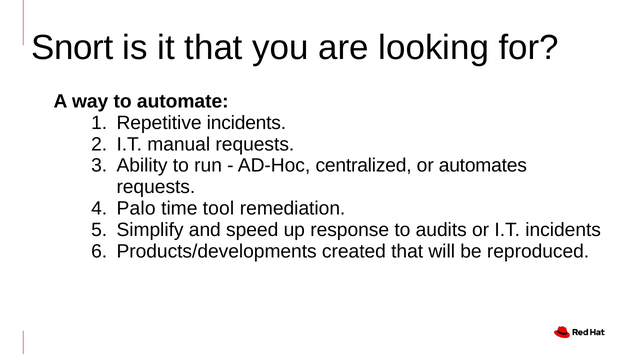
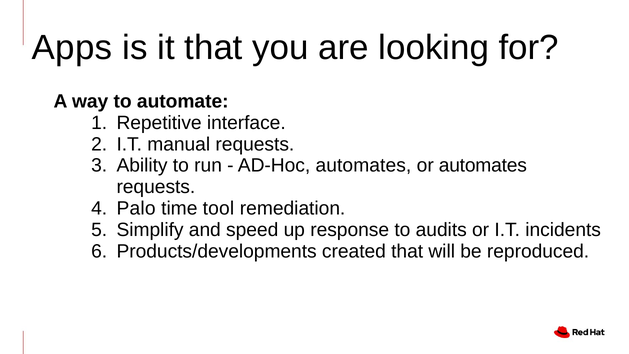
Snort: Snort -> Apps (72, 48)
Repetitive incidents: incidents -> interface (246, 123)
AD-Hoc centralized: centralized -> automates (363, 166)
